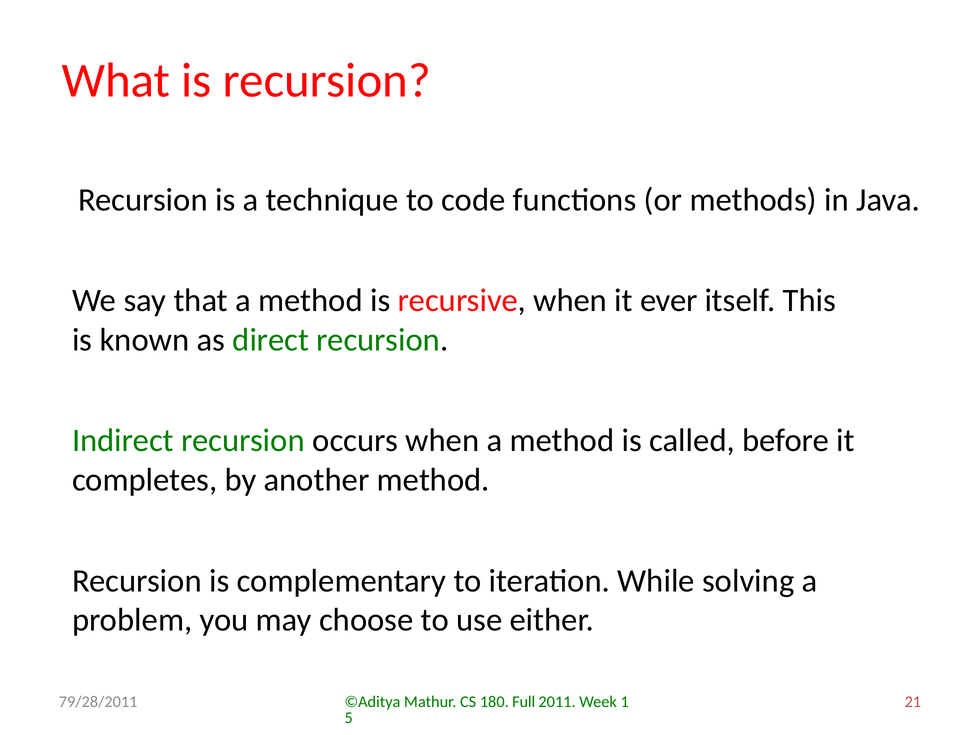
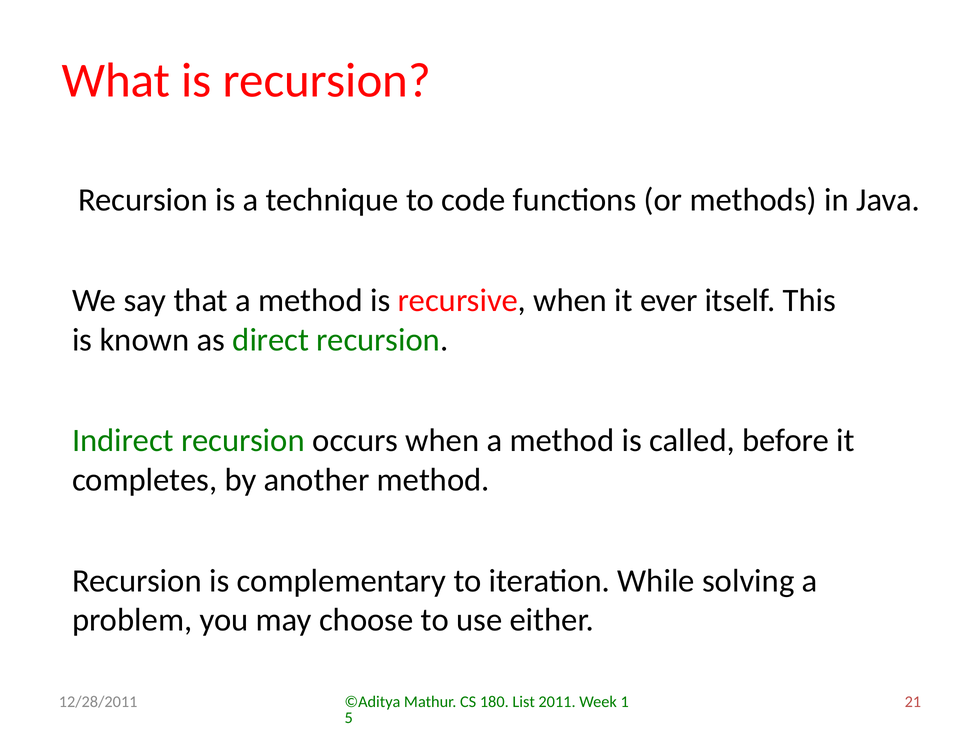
Full: Full -> List (524, 702)
79/28/2011: 79/28/2011 -> 12/28/2011 (98, 702)
